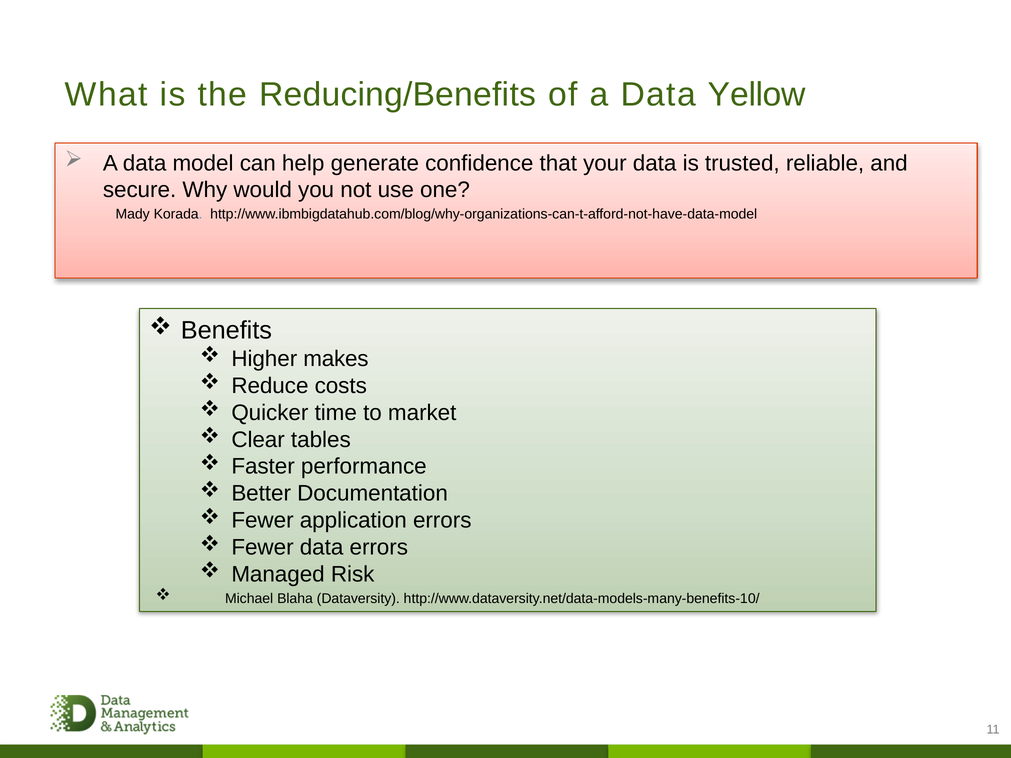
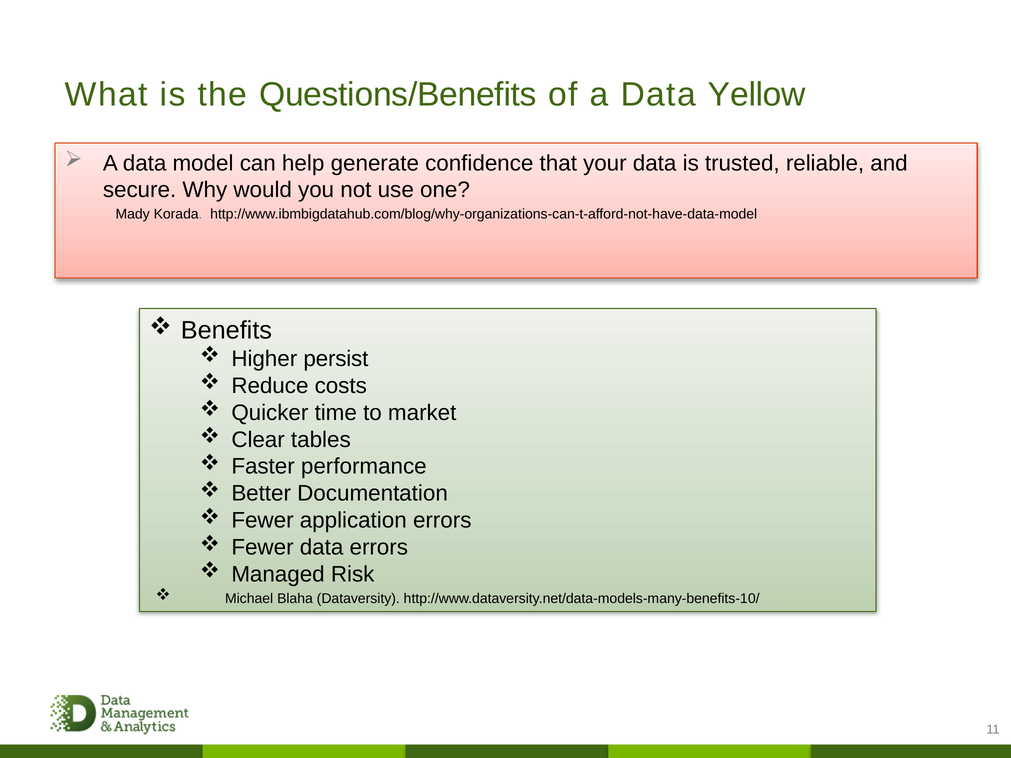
Reducing/Benefits: Reducing/Benefits -> Questions/Benefits (398, 95)
makes: makes -> persist (336, 359)
